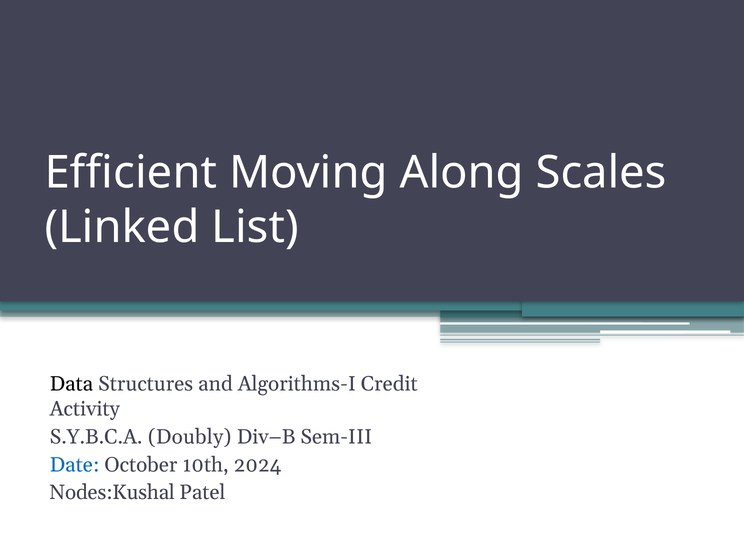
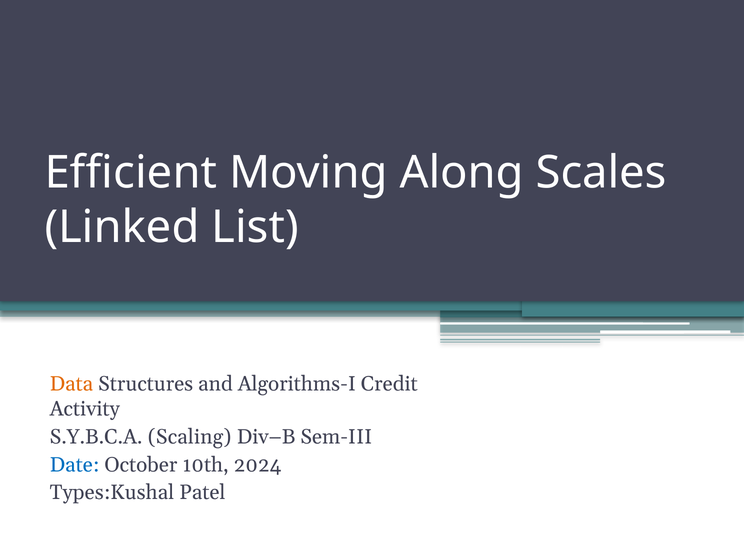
Data colour: black -> orange (71, 384)
Doubly: Doubly -> Scaling (190, 437)
Nodes:Kushal: Nodes:Kushal -> Types:Kushal (112, 493)
